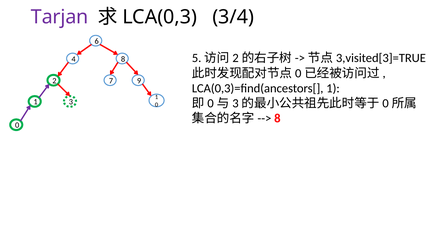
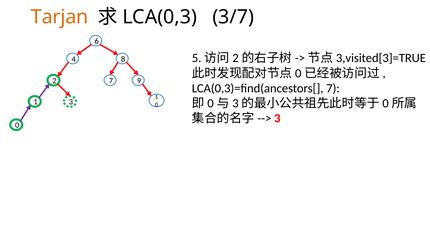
Tarjan colour: purple -> orange (60, 17)
3/4: 3/4 -> 3/7 (233, 17)
LCA(0,3)=find(ancestors[ 1: 1 -> 7 (333, 88)
8: 8 -> 3 (277, 118)
